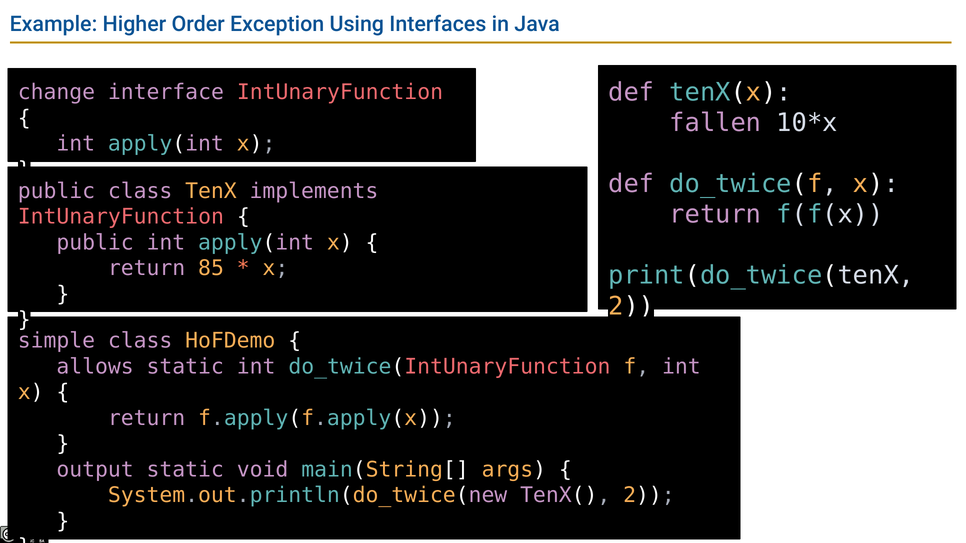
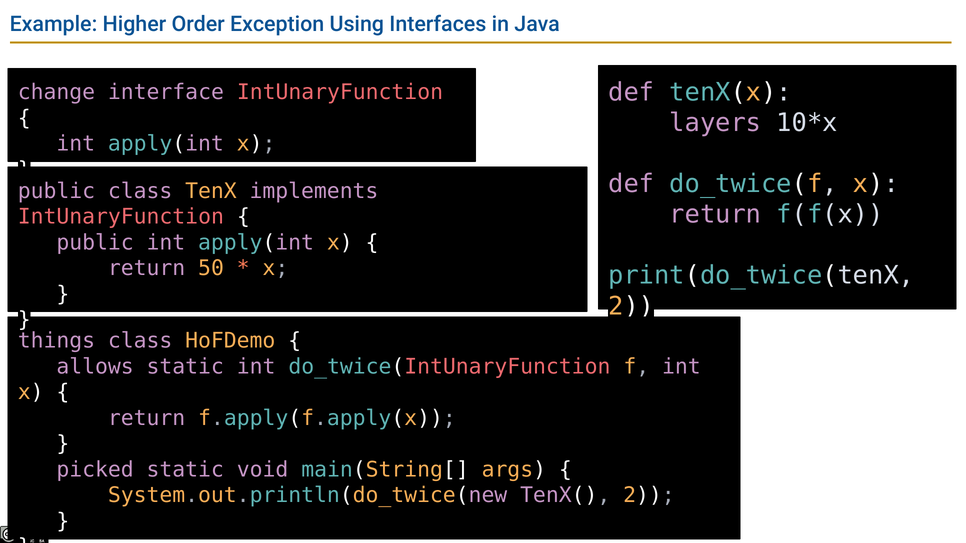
fallen: fallen -> layers (715, 123)
85: 85 -> 50 (211, 269)
simple: simple -> things (56, 341)
output: output -> picked (95, 470)
